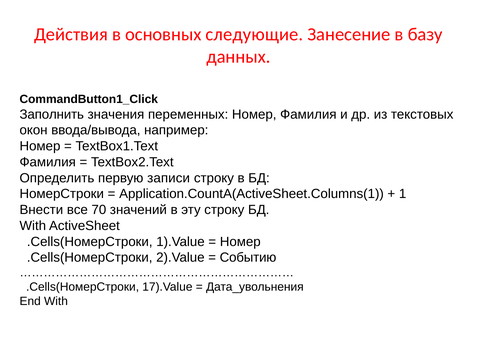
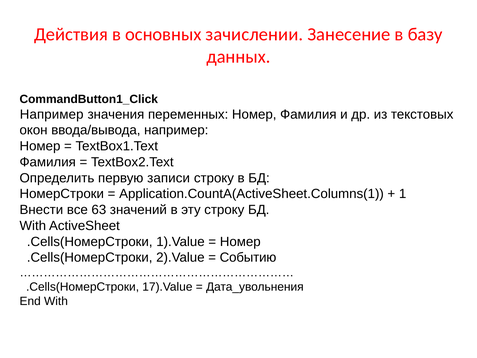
следующие: следующие -> зачислении (254, 34)
Заполнить: Заполнить -> Например (52, 114)
70: 70 -> 63 (99, 210)
